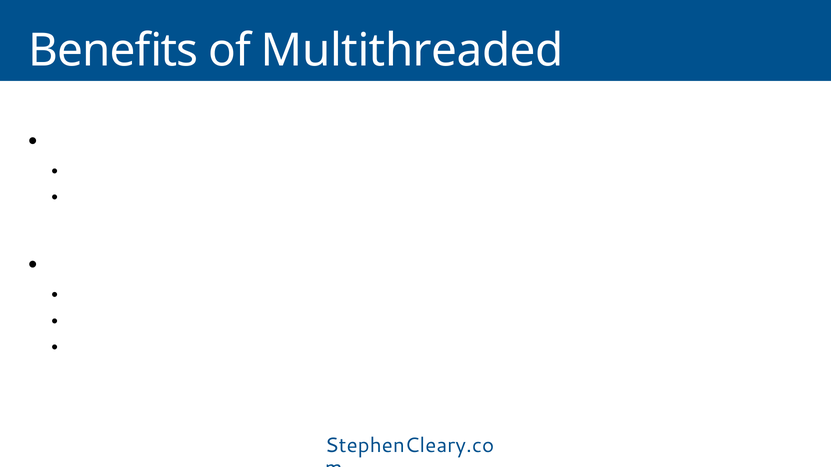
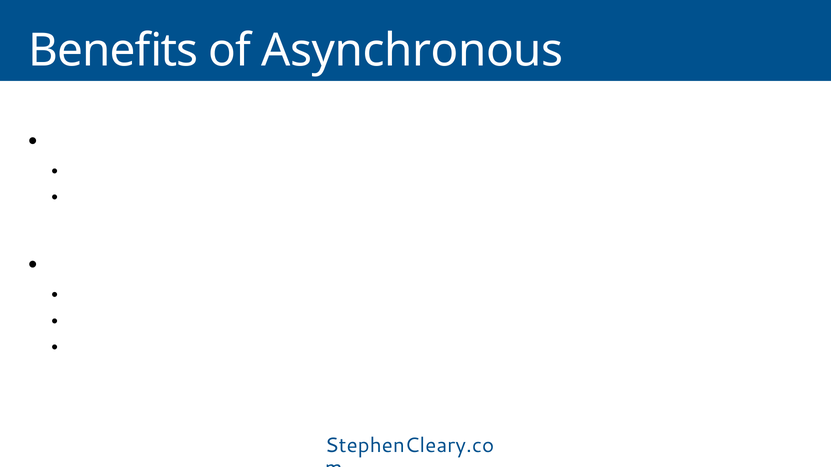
Multithreaded: Multithreaded -> Asynchronous (412, 50)
